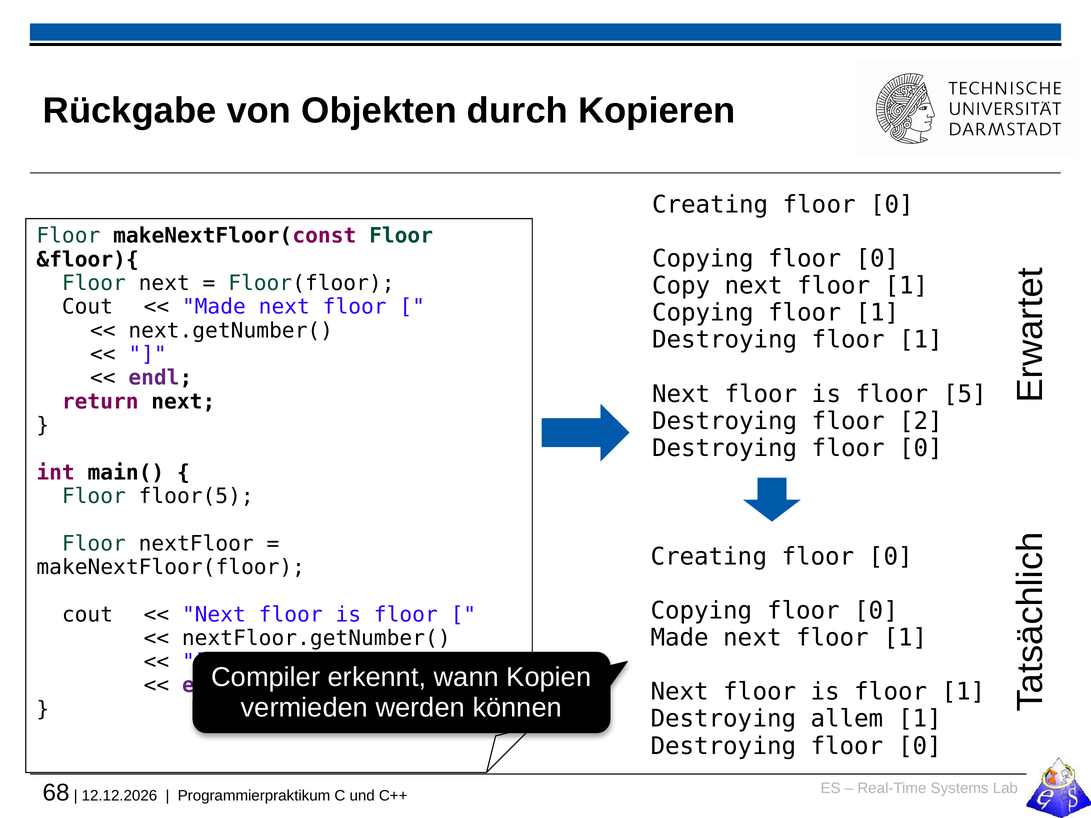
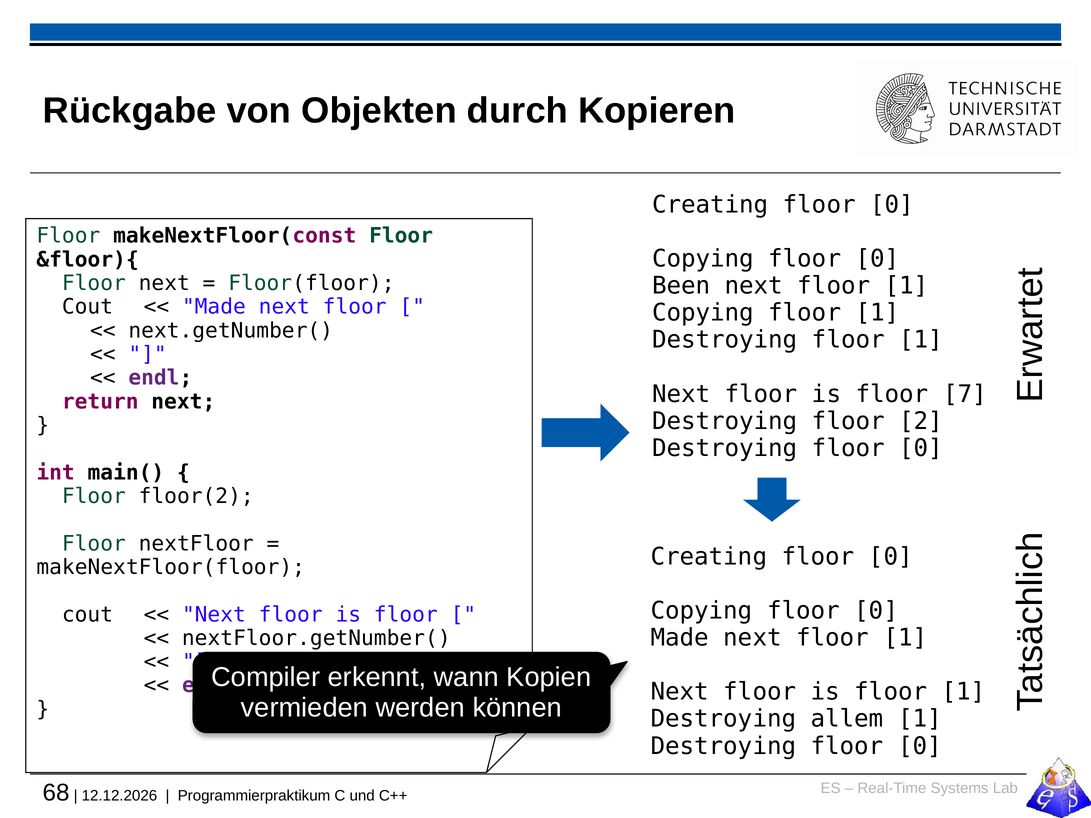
Copy: Copy -> Been (681, 286)
5: 5 -> 7 (965, 394)
floor(5: floor(5 -> floor(2 (196, 496)
